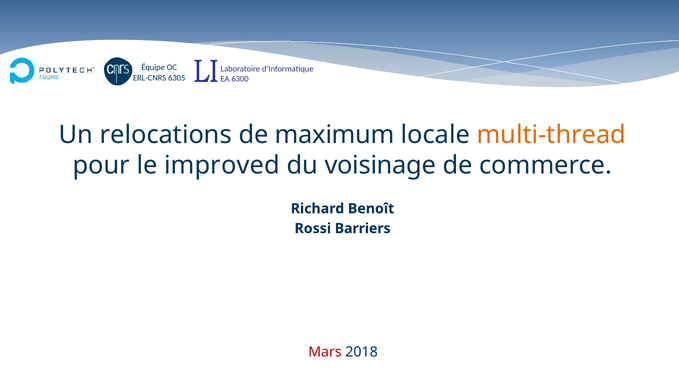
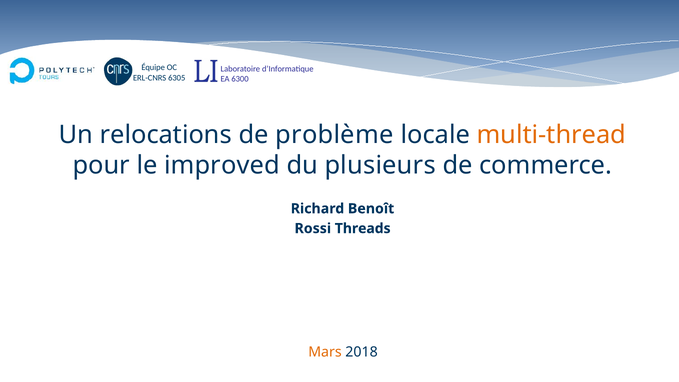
maximum: maximum -> problème (334, 135)
voisinage: voisinage -> plusieurs (380, 165)
Barriers: Barriers -> Threads (363, 228)
Mars colour: red -> orange (325, 352)
